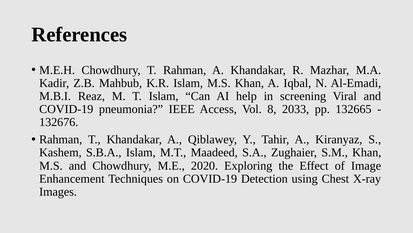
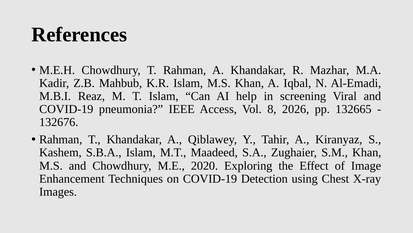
2033: 2033 -> 2026 (296, 109)
